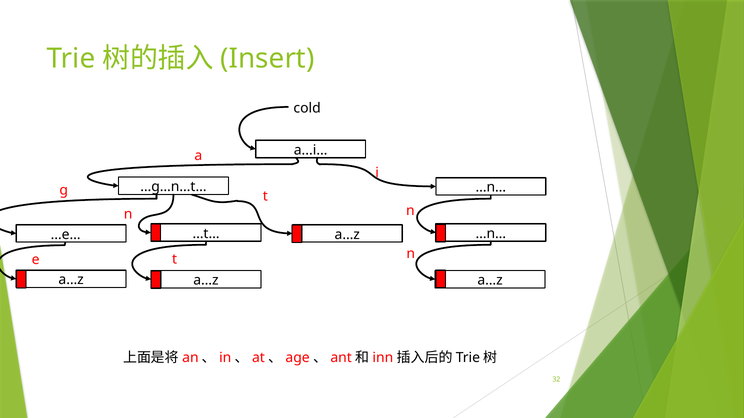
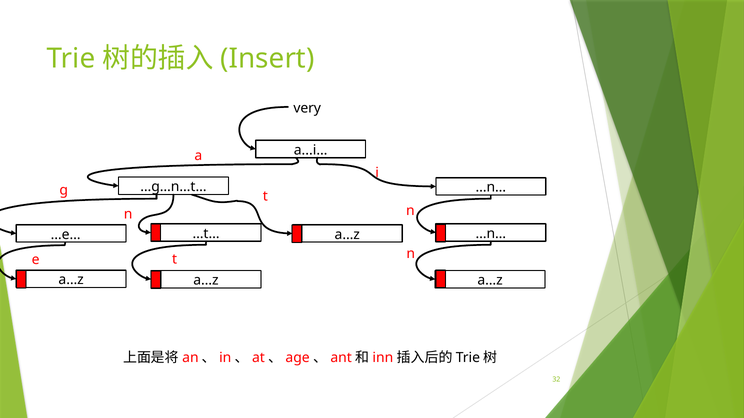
cold: cold -> very (307, 108)
